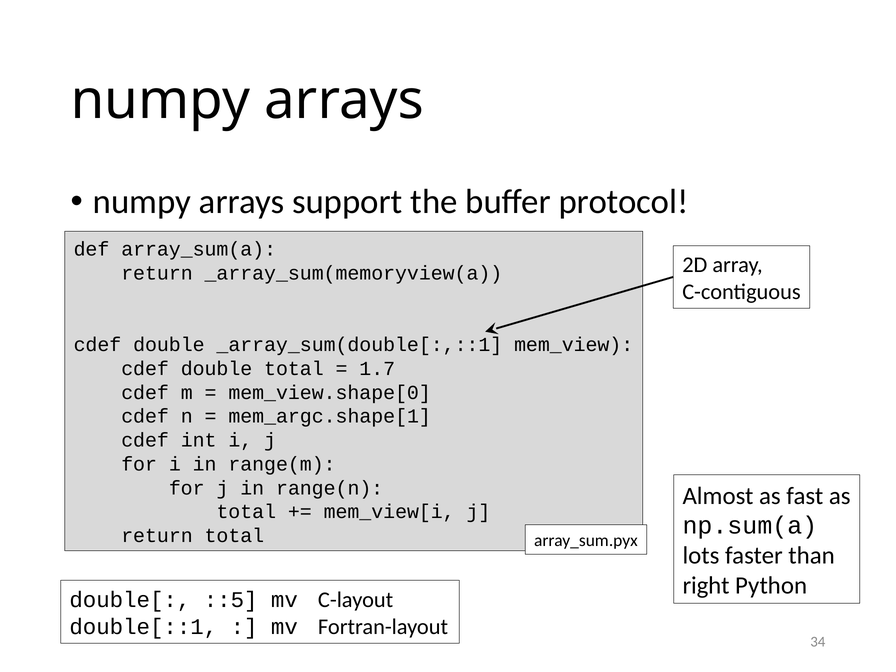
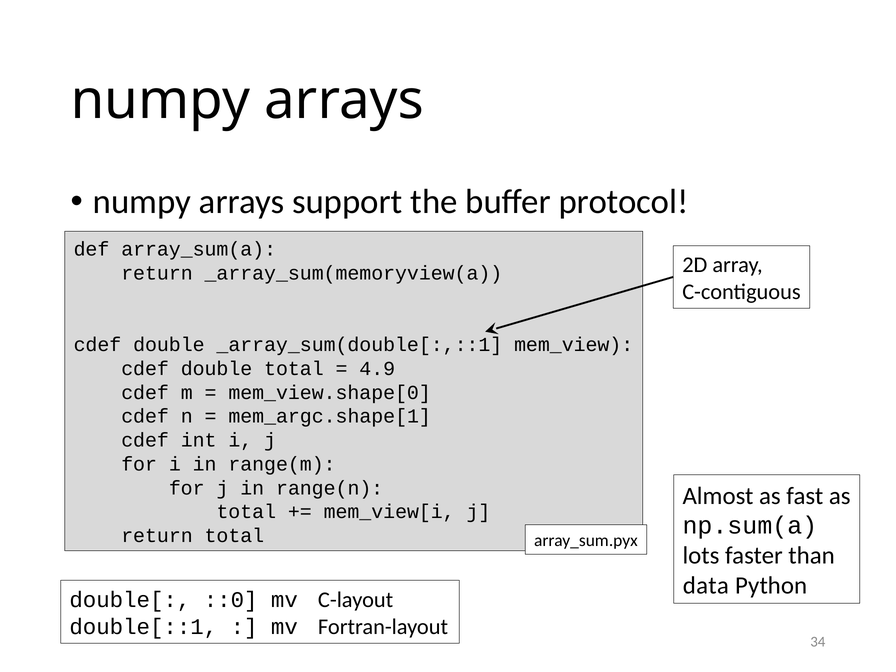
1.7: 1.7 -> 4.9 (377, 369)
right: right -> data (706, 585)
::5: ::5 -> ::0 (231, 600)
